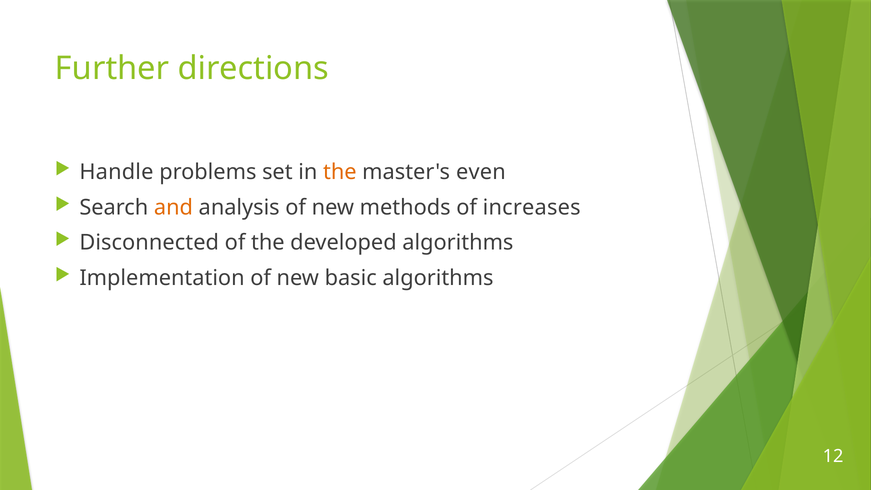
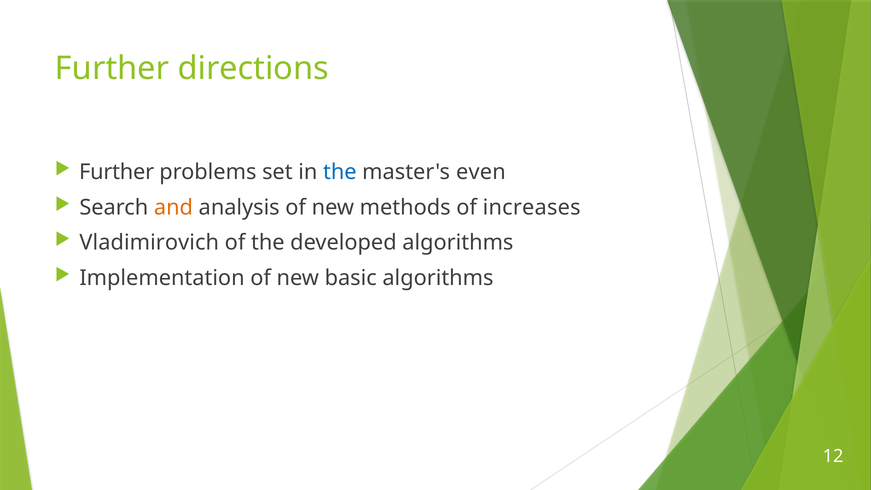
Handle: Handle -> Further (117, 172)
the colour: orange -> blue (340, 172)
Disconnected: Disconnected -> Vladimirovich (149, 243)
